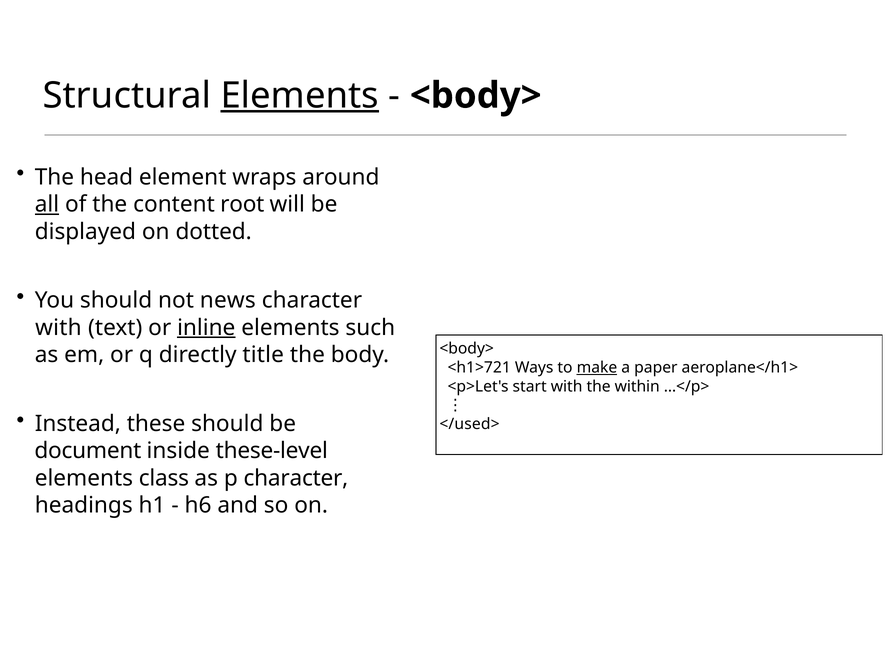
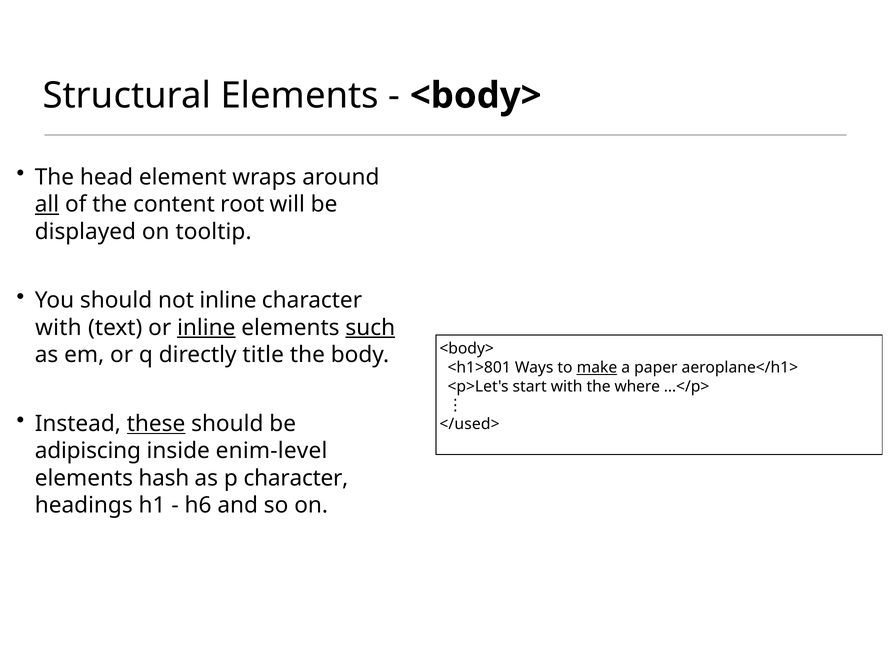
Elements underline: present -> none (300, 95)
dotted: dotted -> tooltip (214, 231)
not news: news -> inline (228, 300)
such underline: none -> present (370, 327)
<h1>721: <h1>721 -> <h1>801 (479, 367)
within: within -> where (637, 386)
these underline: none -> present (156, 423)
document: document -> adipiscing (88, 450)
these-level: these-level -> enim-level (272, 450)
class: class -> hash (164, 478)
